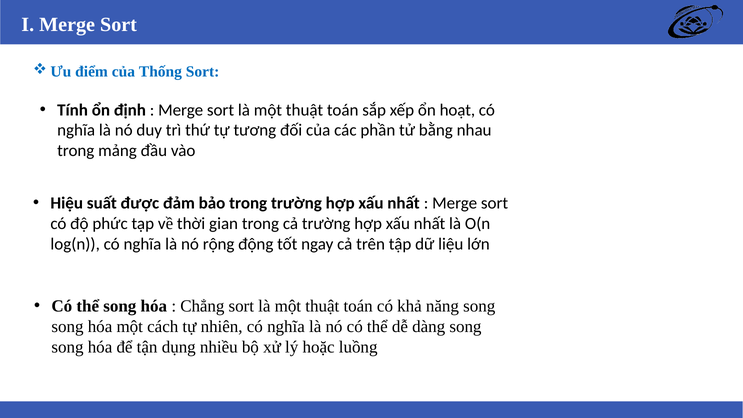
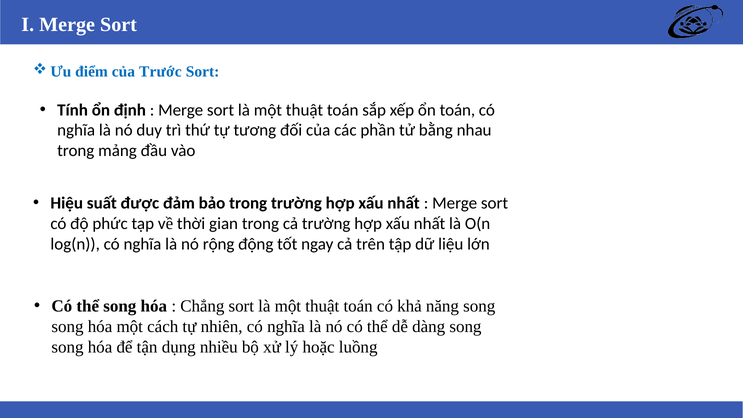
Thống: Thống -> Trước (160, 72)
ổn hoạt: hoạt -> toán (457, 110)
